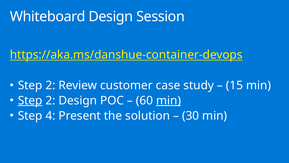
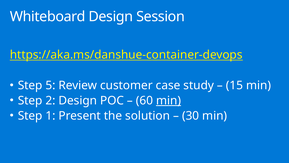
2: 2 -> 5 (50, 85)
Step underline: present -> none (30, 100)
4: 4 -> 1 (50, 115)
